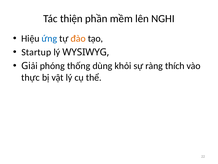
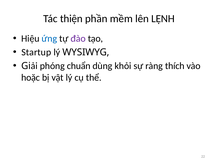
NGHI: NGHI -> LỆNH (163, 19)
đào colour: orange -> purple (78, 38)
thống: thống -> chuẩn (79, 66)
thực: thực -> hoặc (31, 77)
